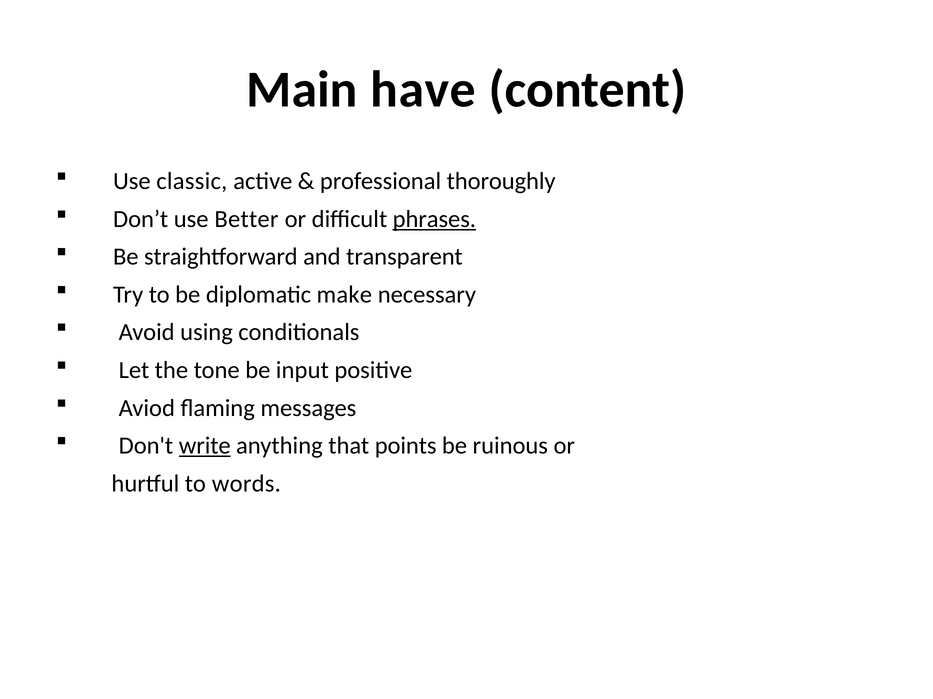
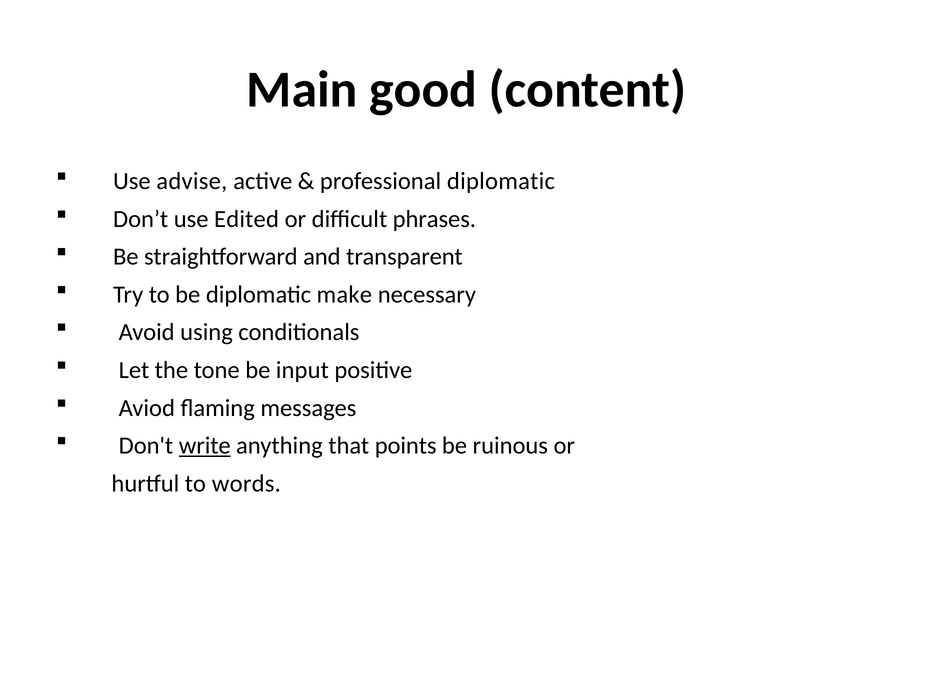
have: have -> good (423, 90)
classic: classic -> advise (192, 181)
professional thoroughly: thoroughly -> diplomatic (501, 181)
Better: Better -> Edited (247, 219)
phrases underline: present -> none (434, 219)
